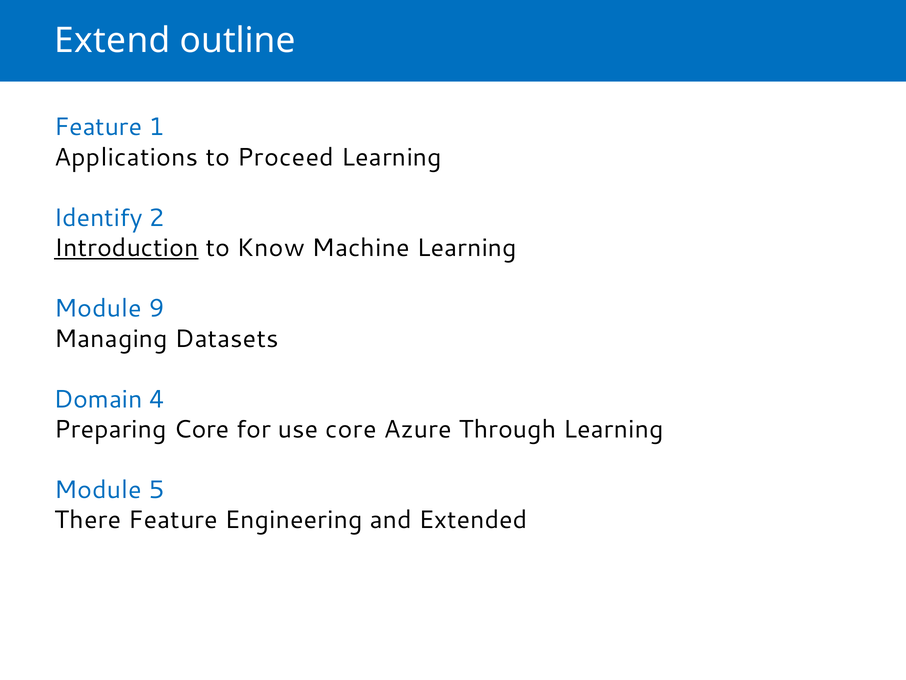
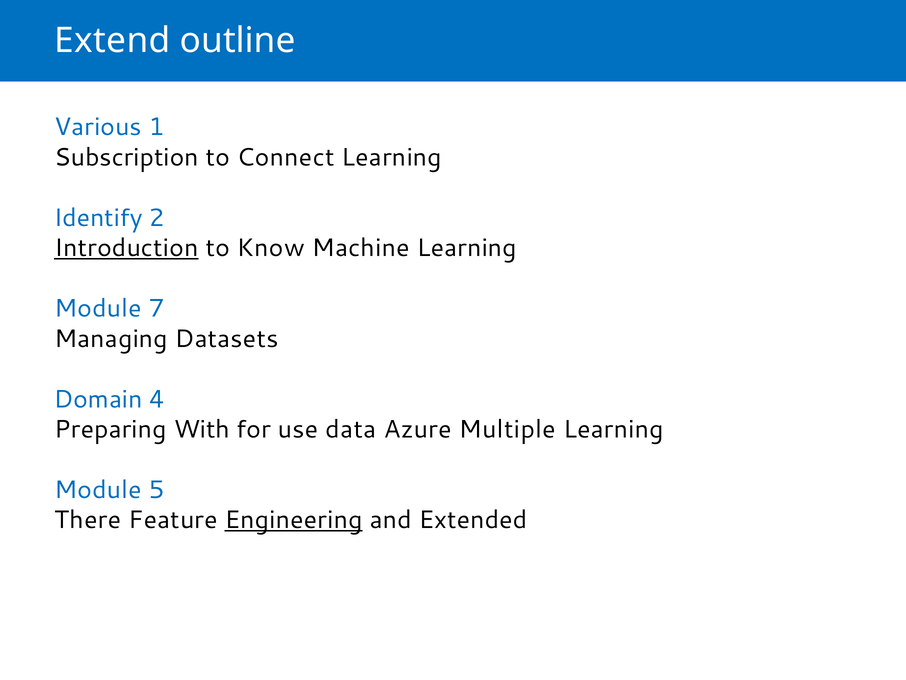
Feature: Feature -> Various (98, 127)
Applications: Applications -> Subscription (126, 157)
Proceed: Proceed -> Connect (286, 157)
9: 9 -> 7 (157, 308)
Preparing Core: Core -> With (202, 429)
use core: core -> data (351, 429)
Through: Through -> Multiple (507, 429)
Engineering underline: none -> present (294, 520)
